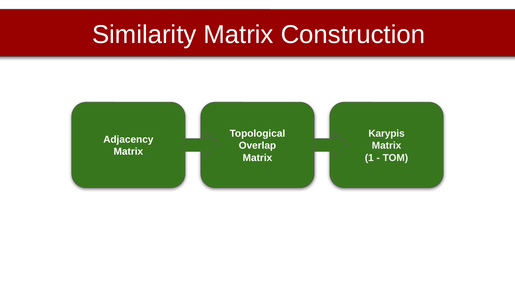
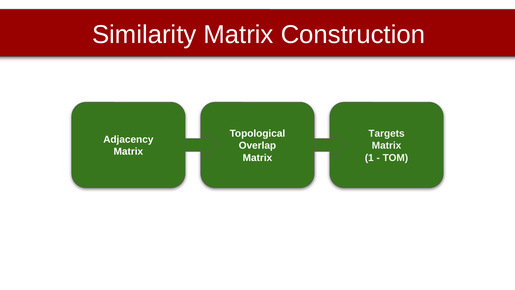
Karypis: Karypis -> Targets (387, 133)
